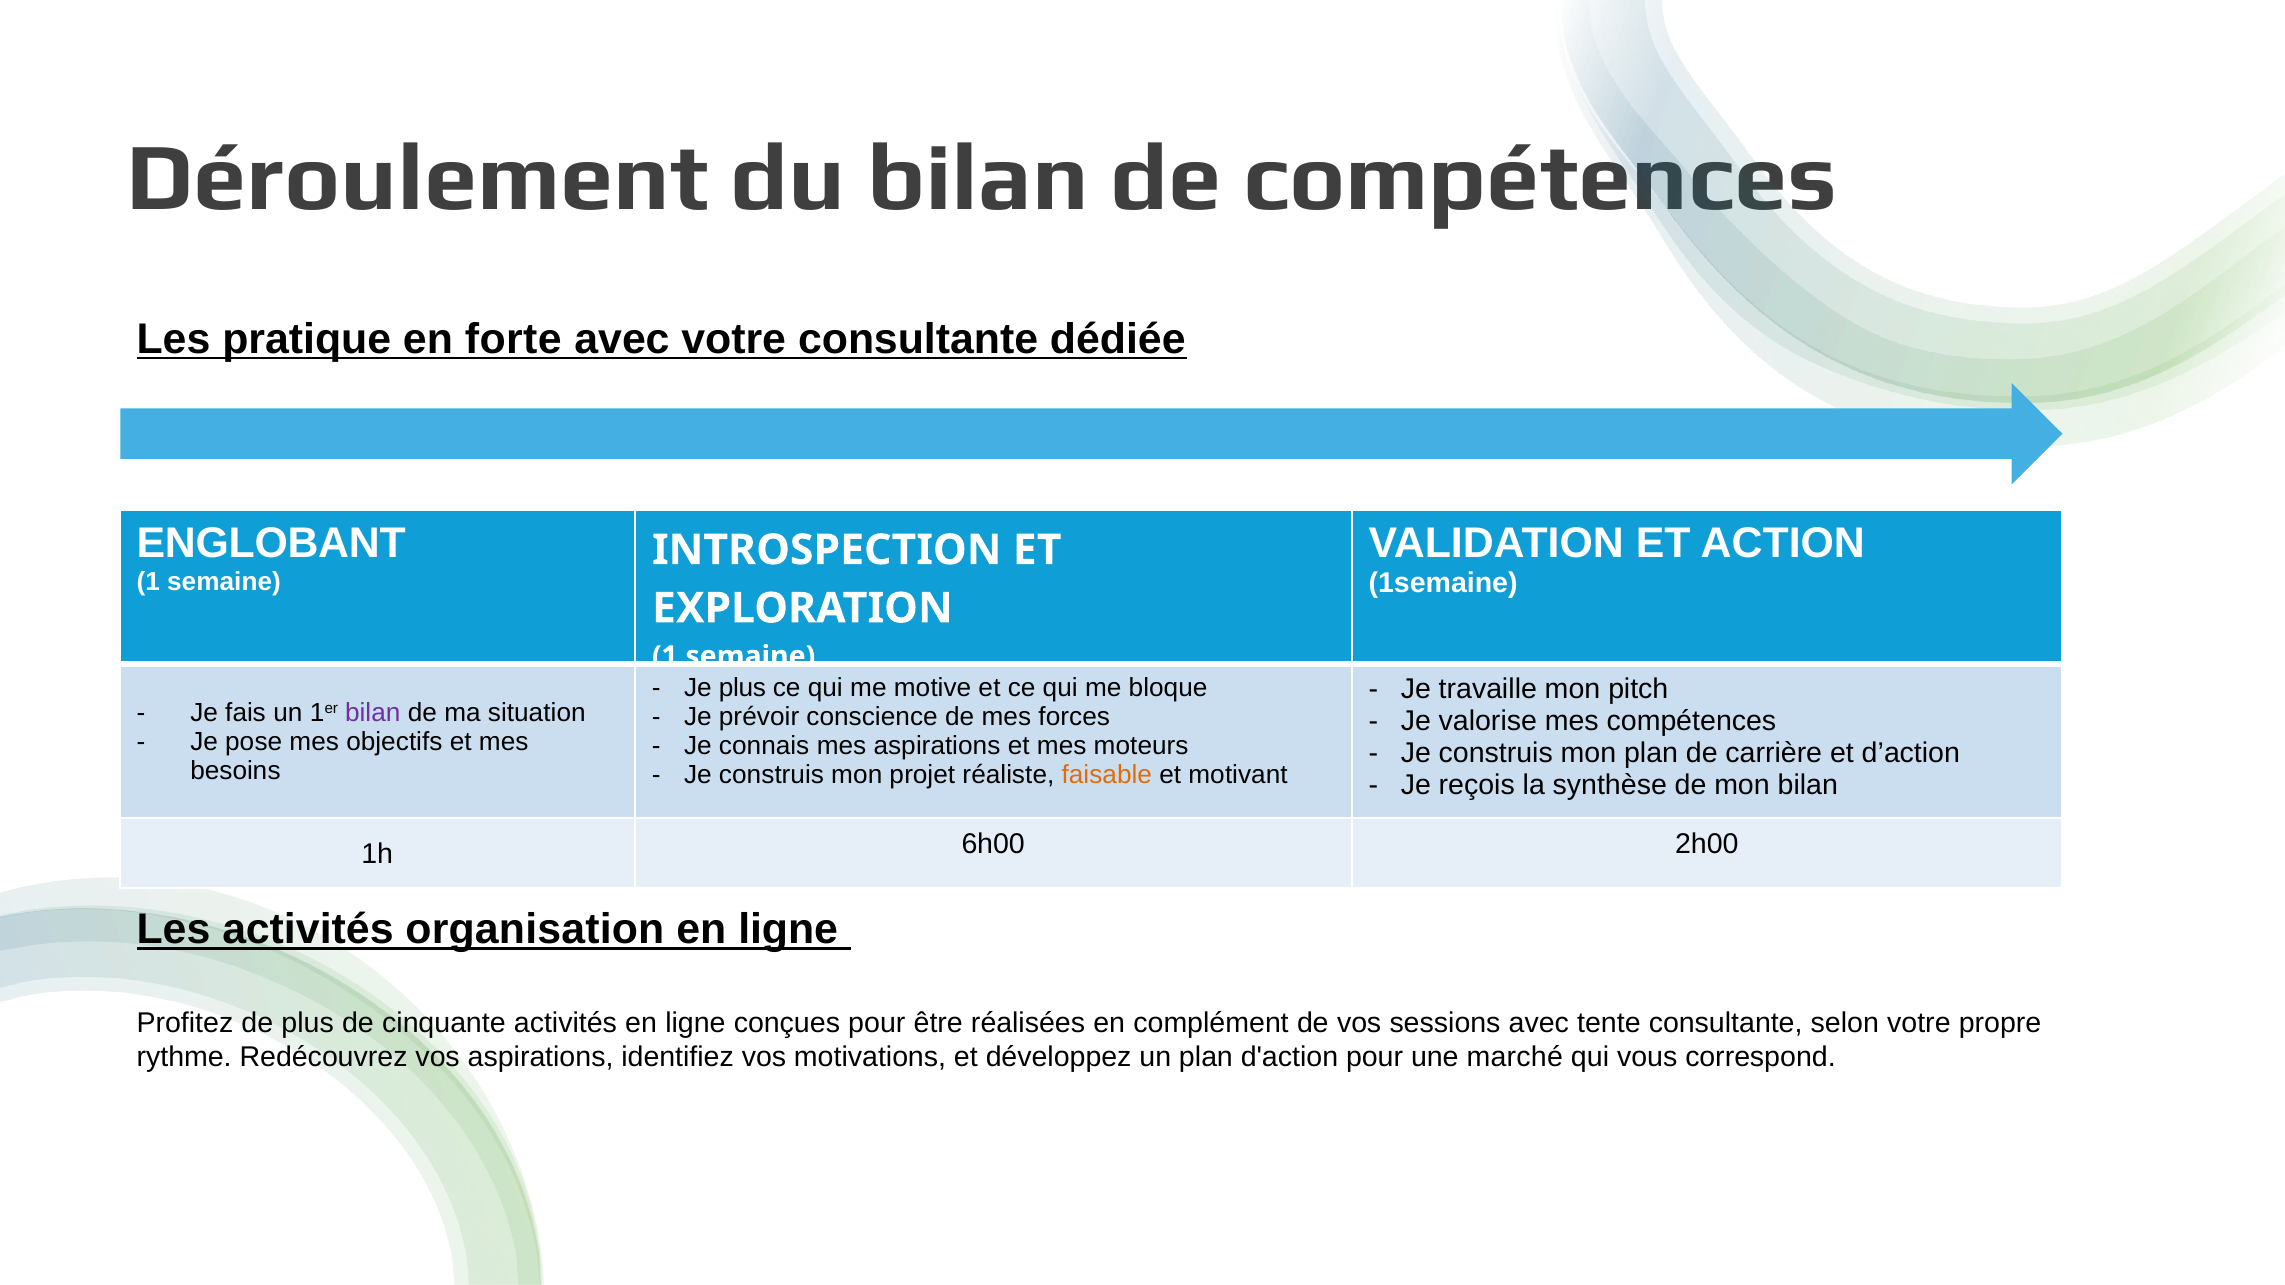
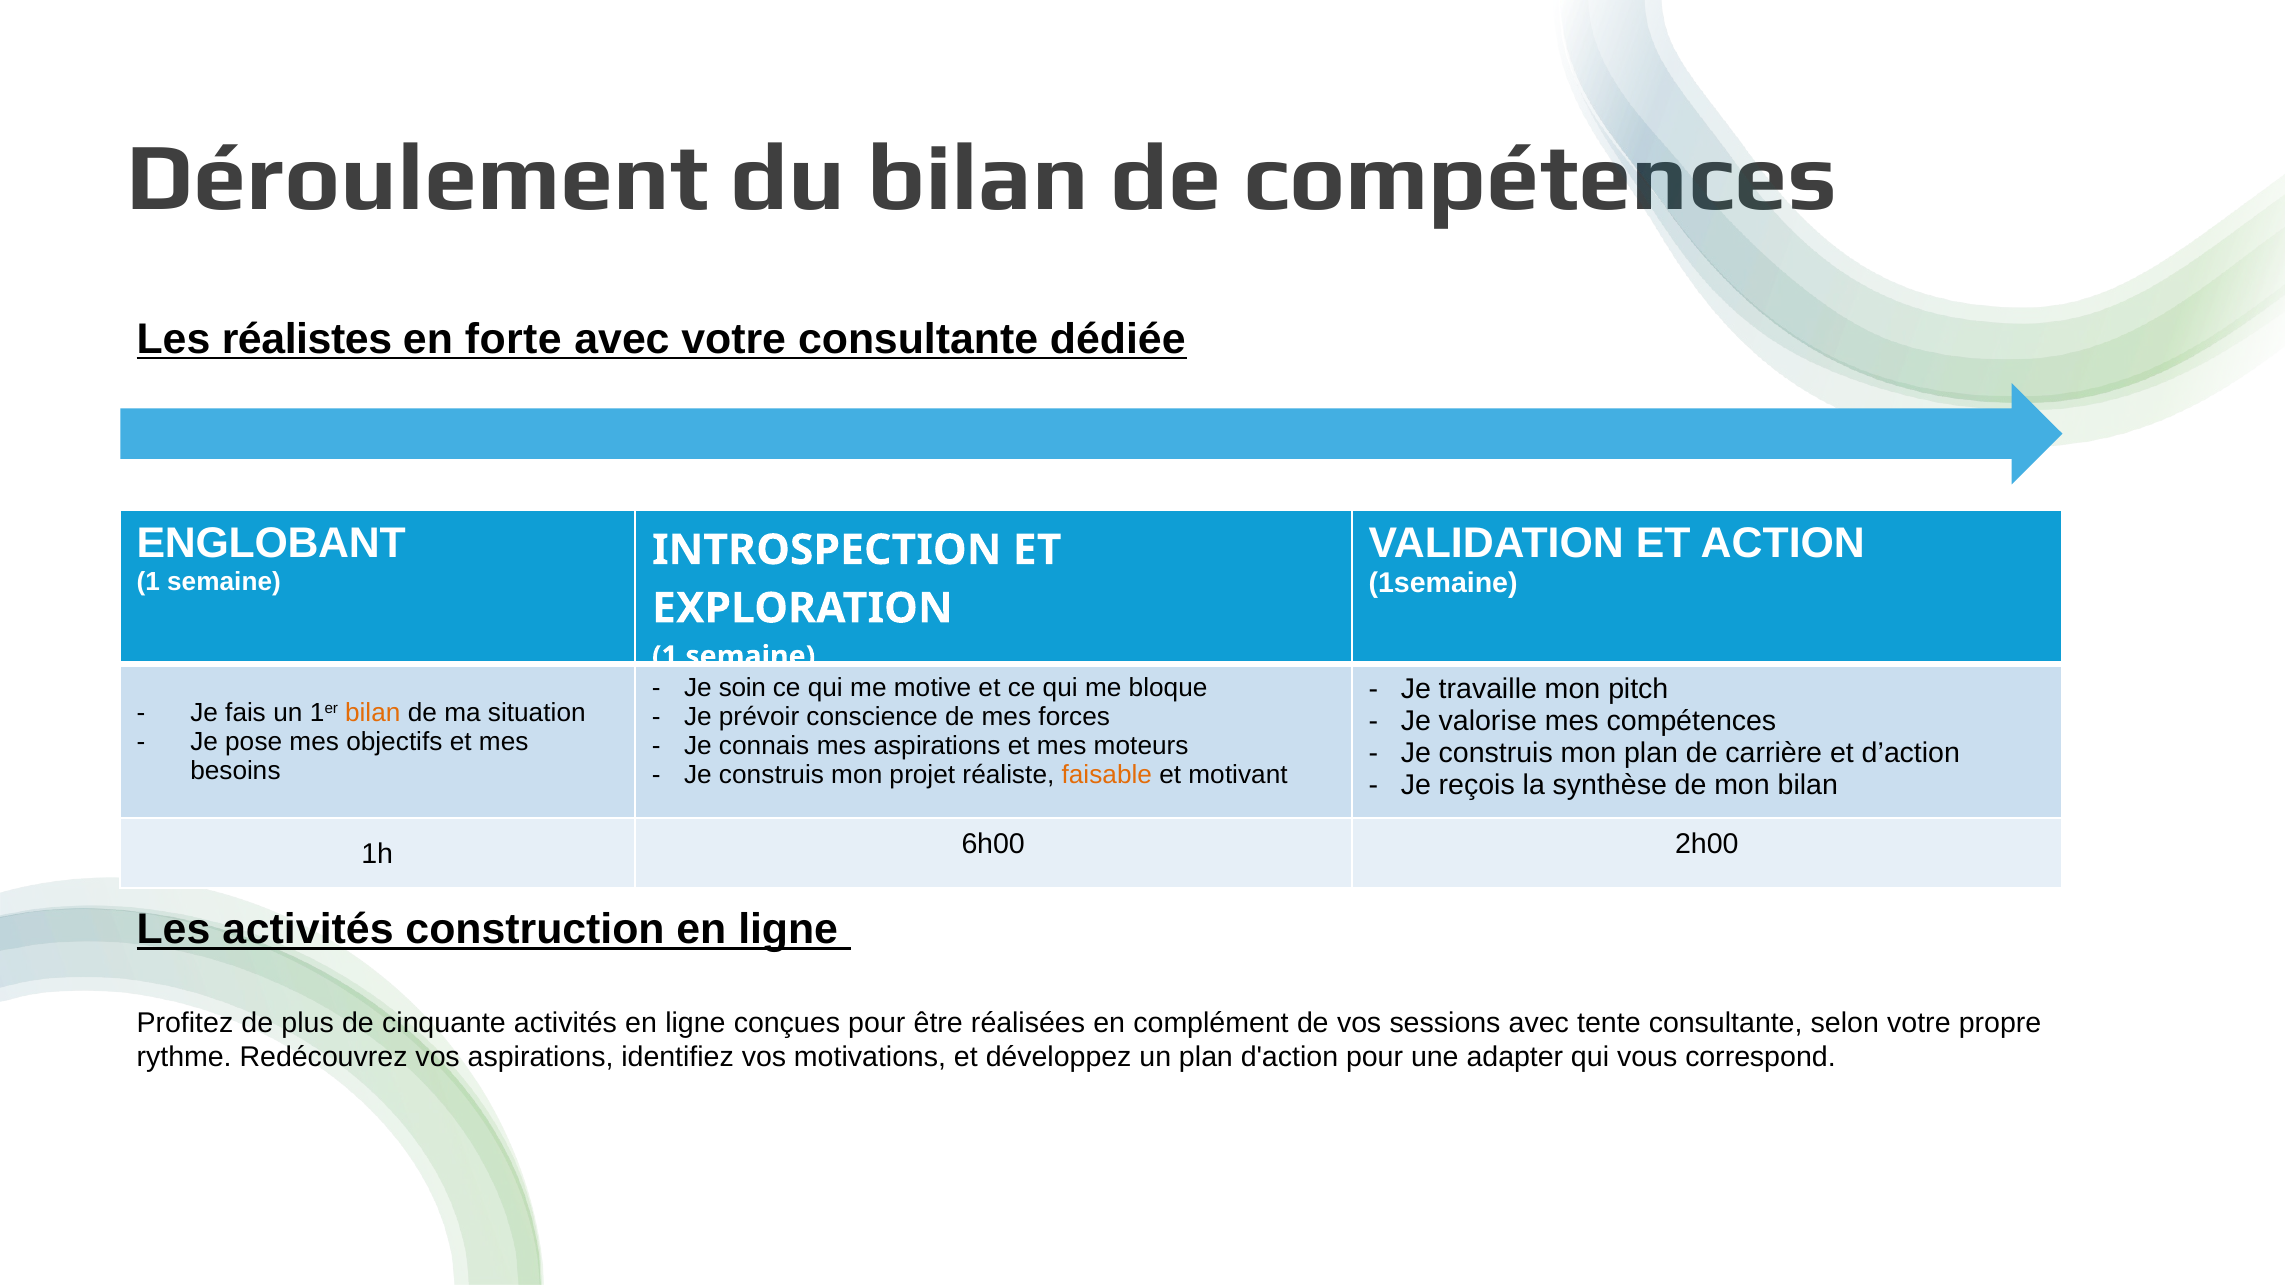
pratique: pratique -> réalistes (307, 339)
Je plus: plus -> soin (742, 688)
bilan colour: purple -> orange (373, 713)
organisation: organisation -> construction (535, 930)
marché: marché -> adapter (1515, 1057)
